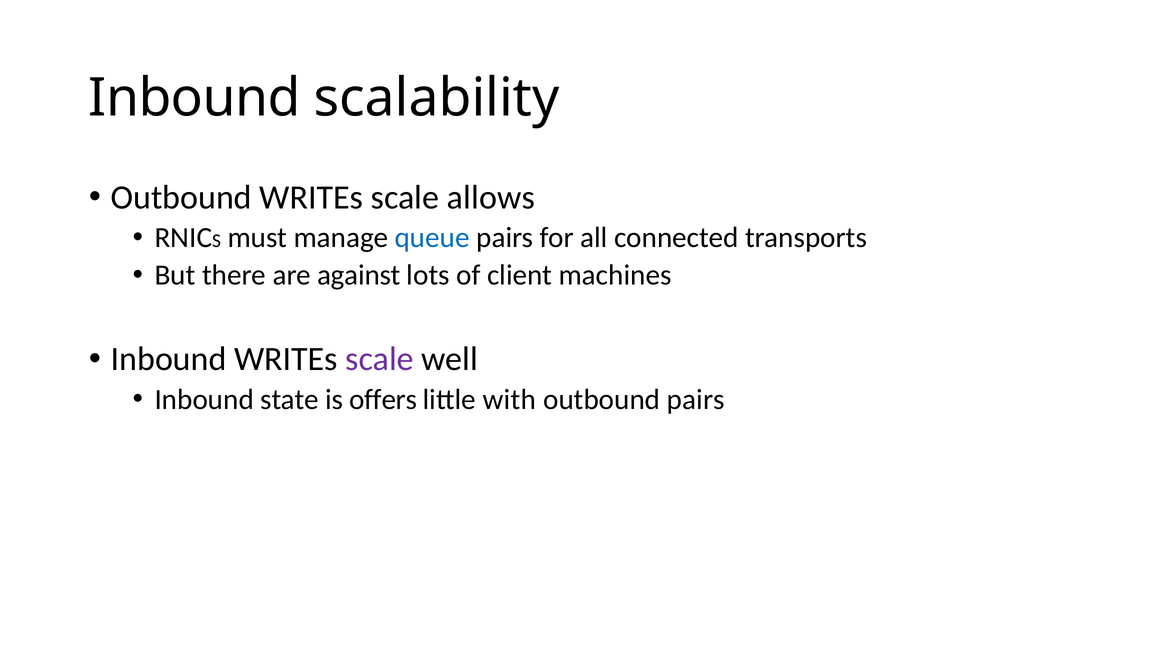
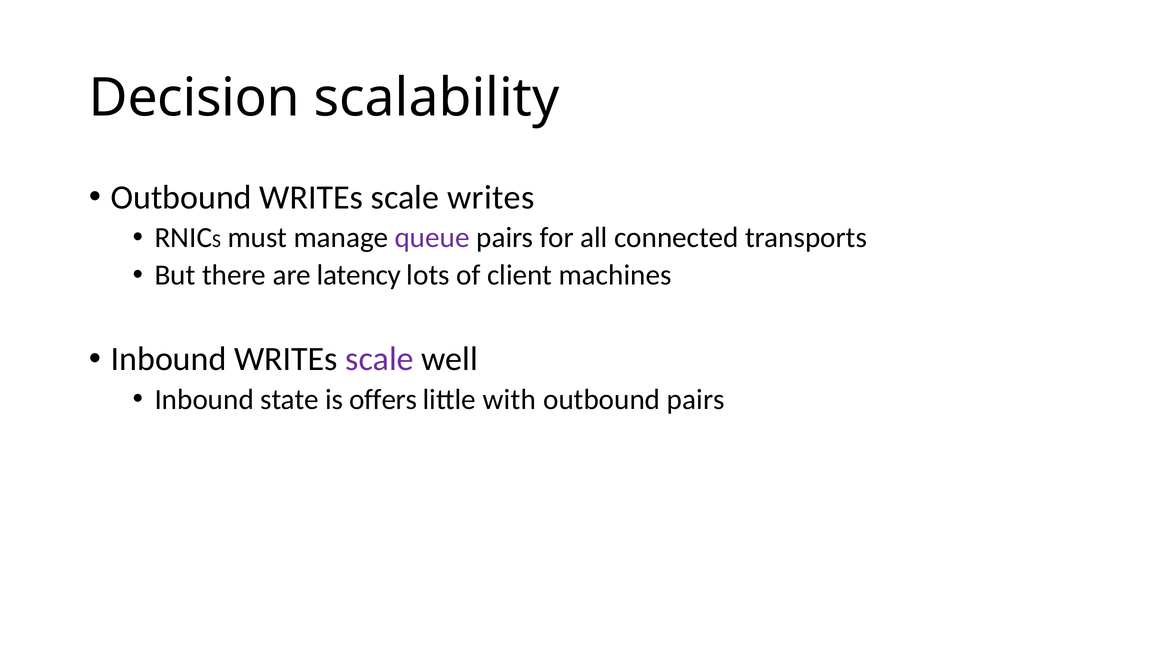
Inbound: Inbound -> Decision (194, 98)
scale allows: allows -> writes (491, 197)
queue colour: blue -> purple (432, 238)
against: against -> latency (359, 275)
